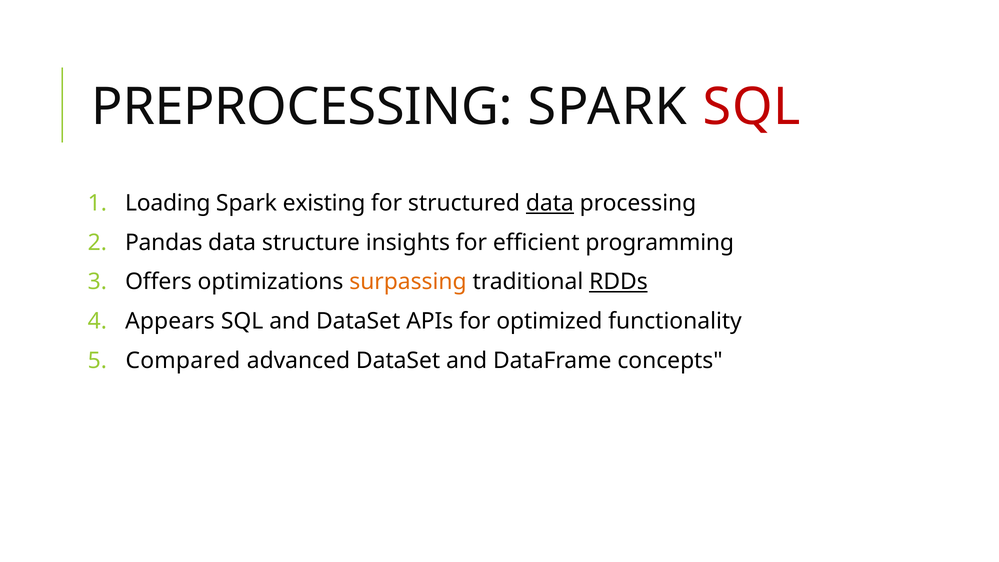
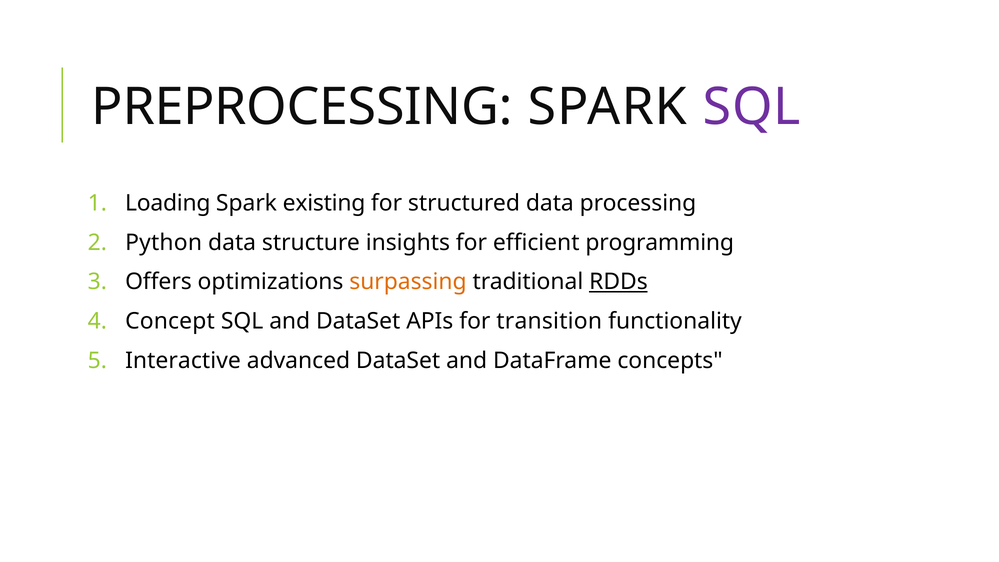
SQL colour: red -> purple (752, 107)
data underline: present -> none (550, 203)
Pandas: Pandas -> Python (164, 243)
Appears: Appears -> Concept (170, 321)
optimized: optimized -> transition (549, 321)
Compared: Compared -> Interactive (183, 360)
